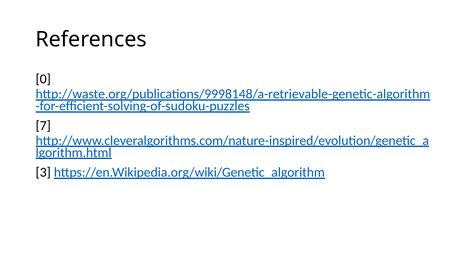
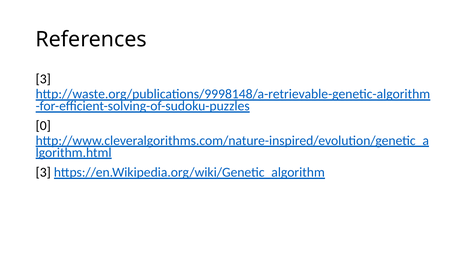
0: 0 -> 3 (43, 79)
7: 7 -> 0 (43, 125)
